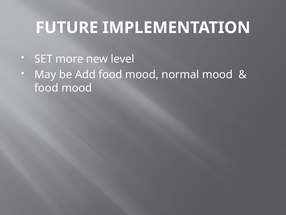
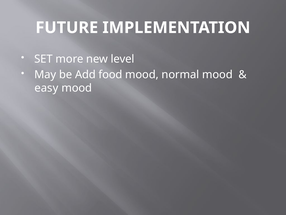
food: food -> easy (46, 88)
